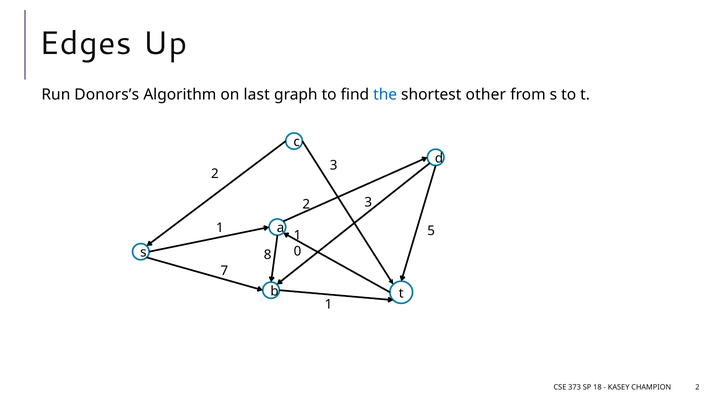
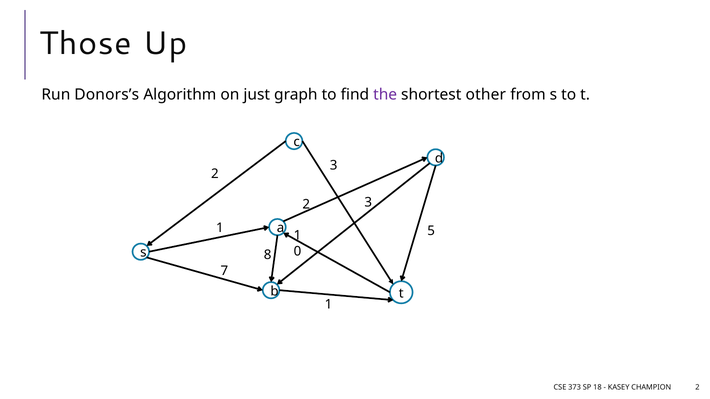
Edges: Edges -> Those (86, 43)
last: last -> just (257, 95)
the colour: blue -> purple (385, 95)
